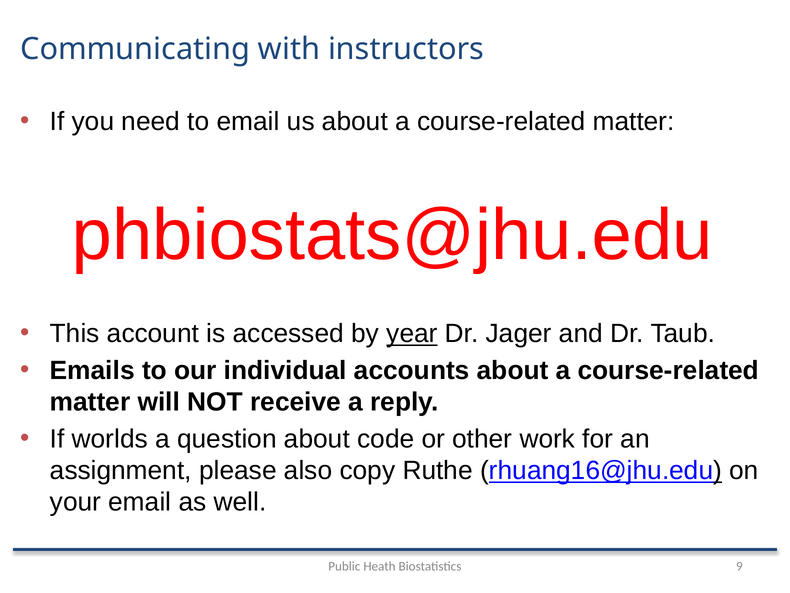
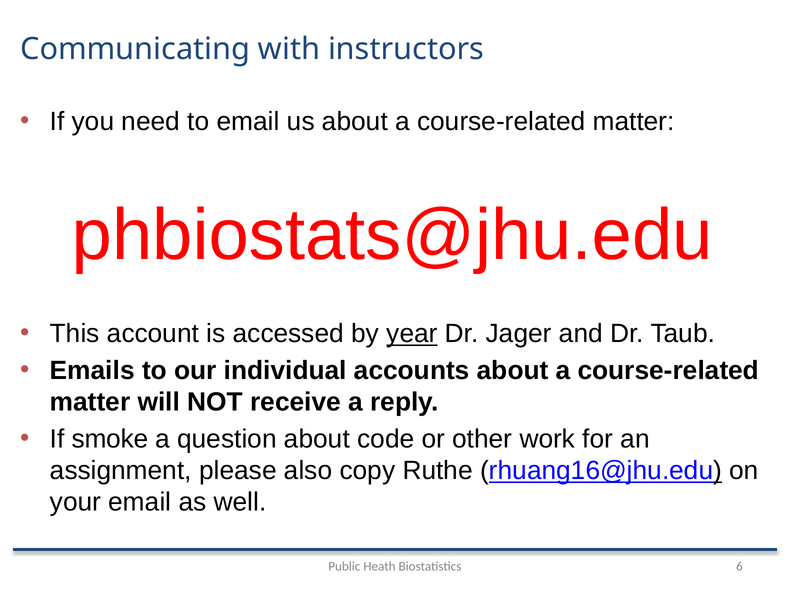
worlds: worlds -> smoke (110, 439)
9: 9 -> 6 (739, 566)
